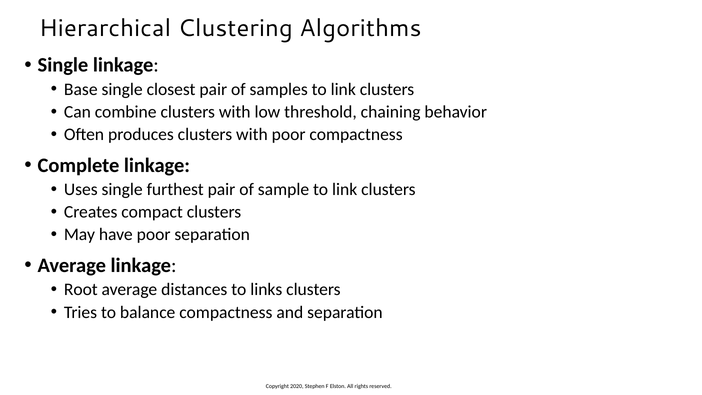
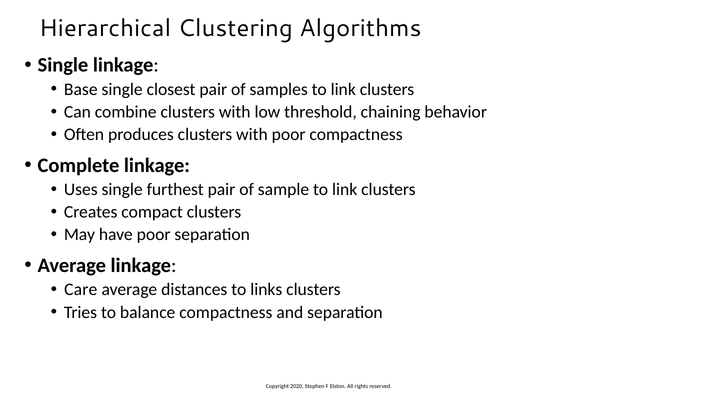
Root: Root -> Care (81, 290)
